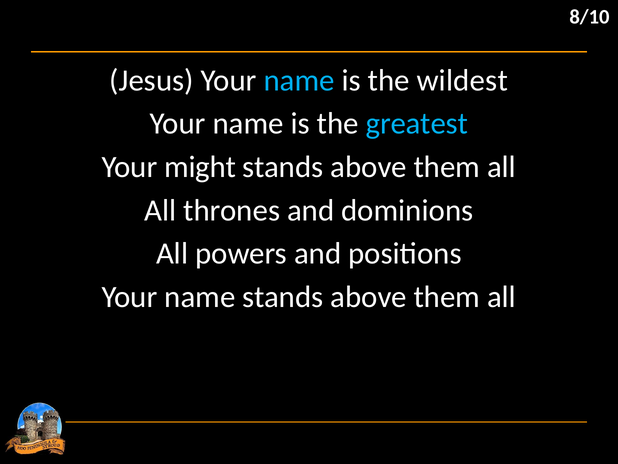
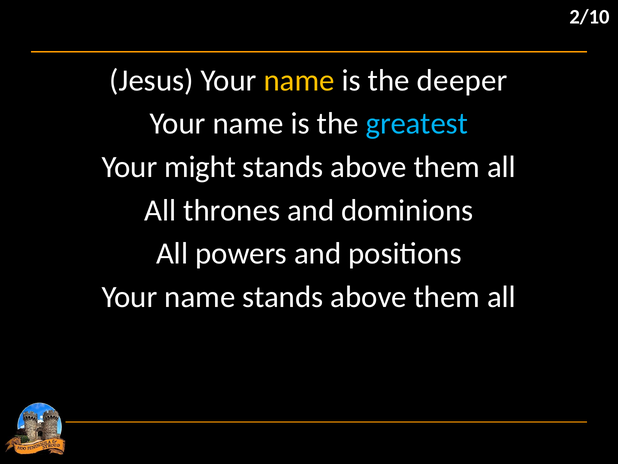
8/10: 8/10 -> 2/10 (589, 17)
name colour: light blue -> yellow (299, 80)
wildest: wildest -> deeper (462, 80)
